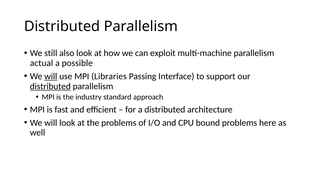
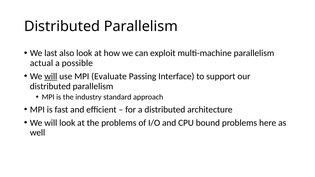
still: still -> last (51, 53)
Libraries: Libraries -> Evaluate (109, 76)
distributed underline: present -> none (50, 86)
